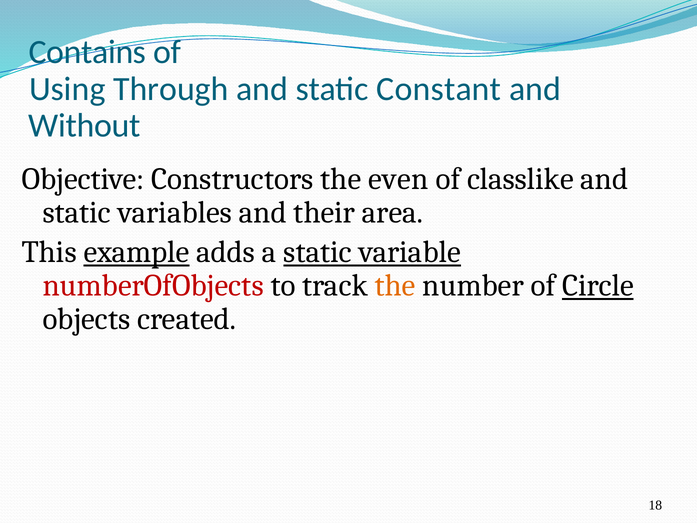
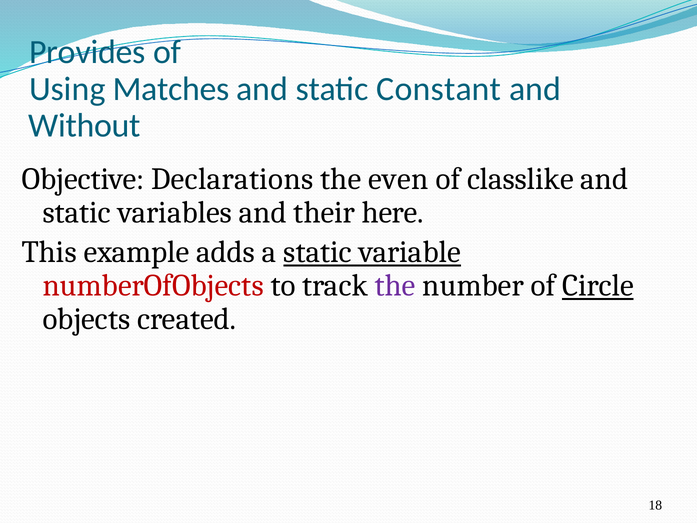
Contains: Contains -> Provides (87, 52)
Through: Through -> Matches (171, 89)
Constructors: Constructors -> Declarations (232, 179)
area: area -> here (393, 212)
example underline: present -> none (136, 252)
the colour: orange -> purple (395, 286)
